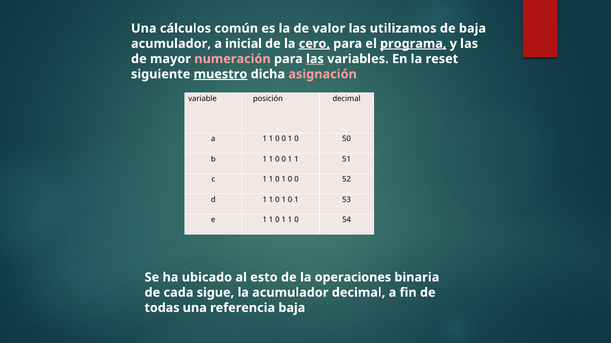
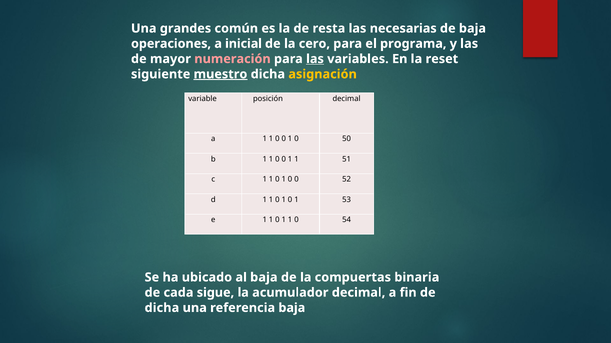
cálculos: cálculos -> grandes (186, 28)
valor: valor -> resta (329, 28)
utilizamos: utilizamos -> necesarias (403, 28)
acumulador: acumulador -> operaciones (171, 44)
cero underline: present -> none (314, 44)
programa underline: present -> none (413, 44)
asignación colour: pink -> yellow (323, 74)
al esto: esto -> baja (264, 278)
operaciones: operaciones -> compuertas (353, 278)
todas: todas -> dicha (162, 308)
